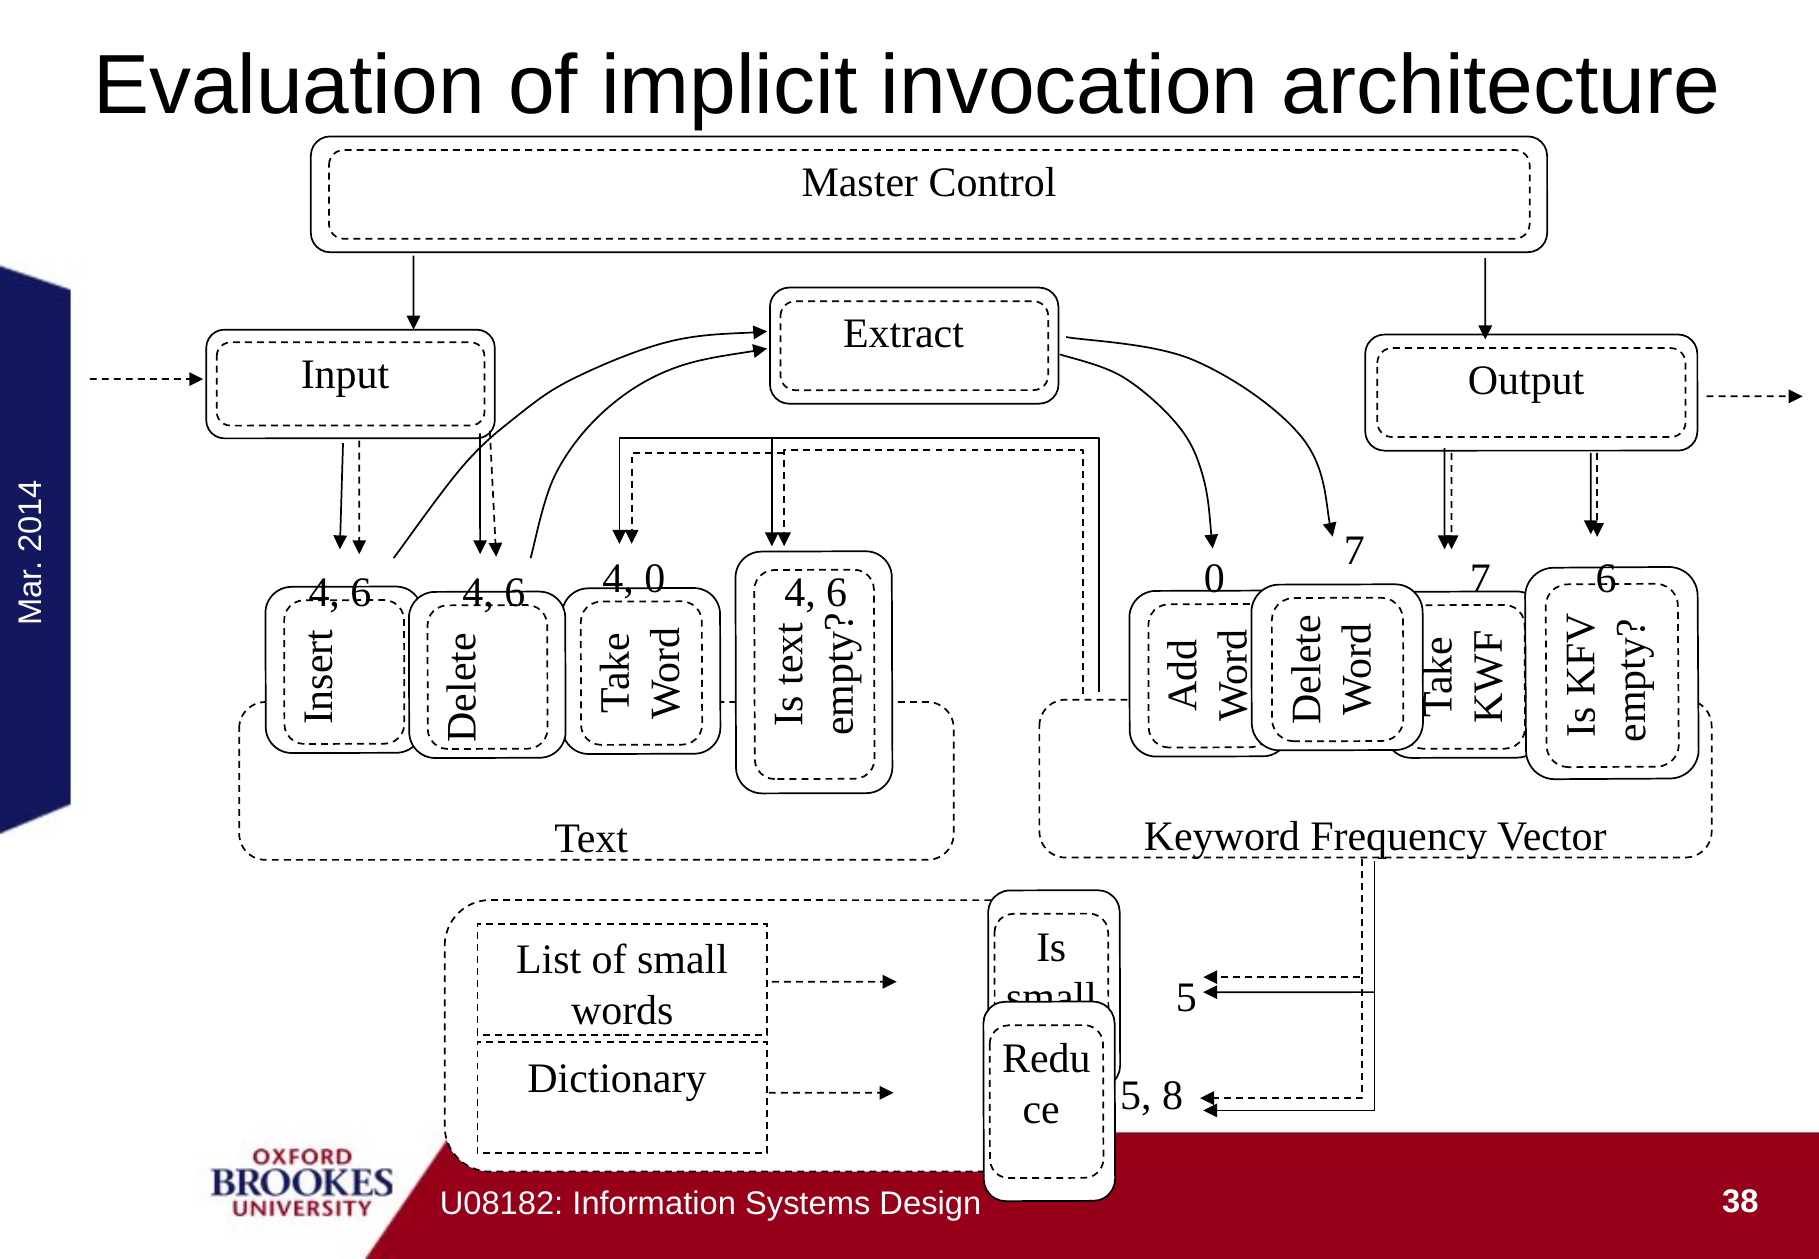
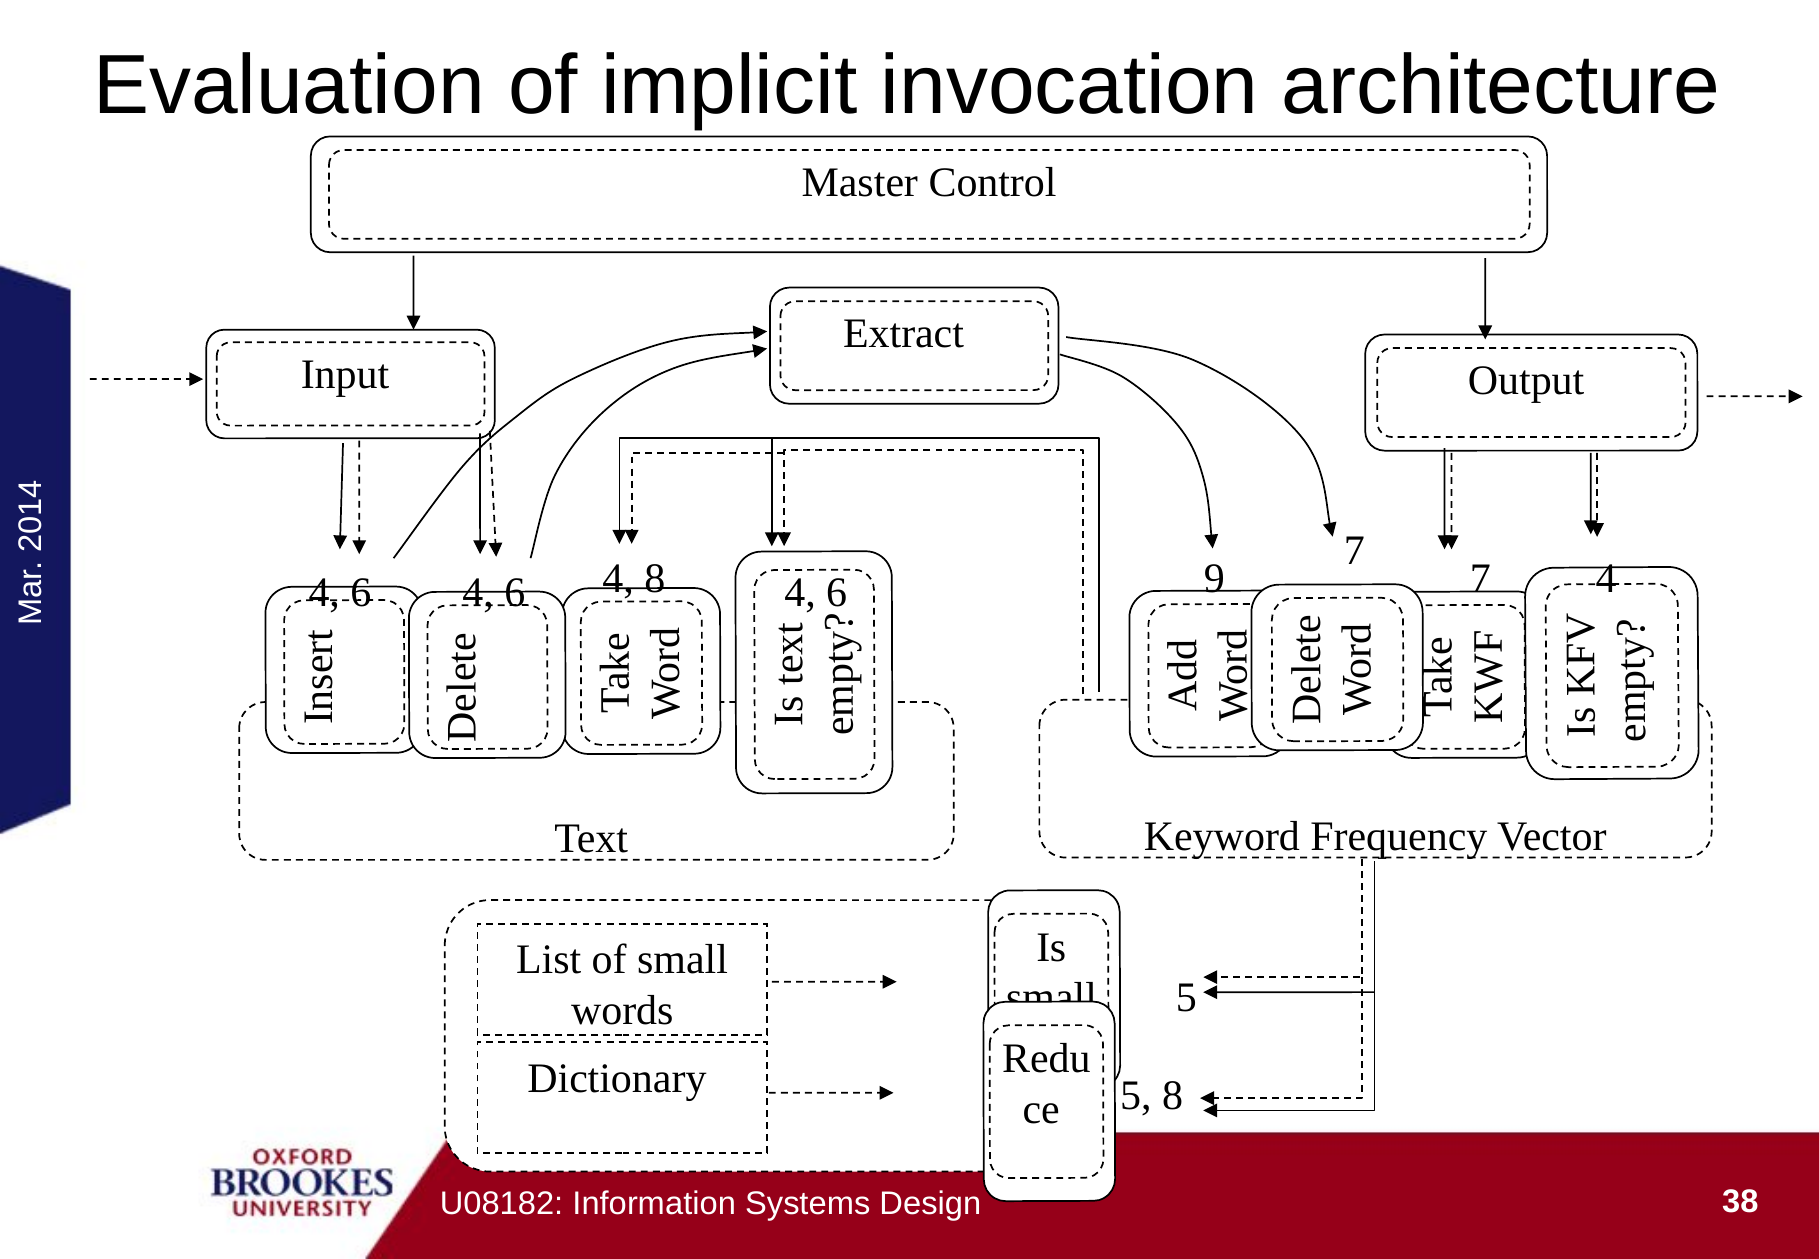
7 6: 6 -> 4 (1606, 579)
4 0: 0 -> 8 (655, 579)
6 0: 0 -> 9 (1214, 579)
